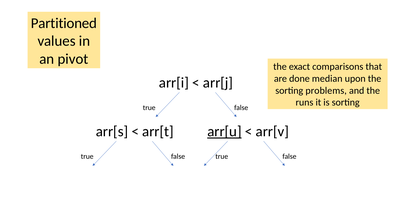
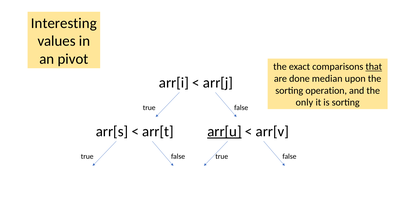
Partitioned: Partitioned -> Interesting (64, 23)
that underline: none -> present (374, 67)
problems: problems -> operation (326, 90)
runs: runs -> only (304, 102)
